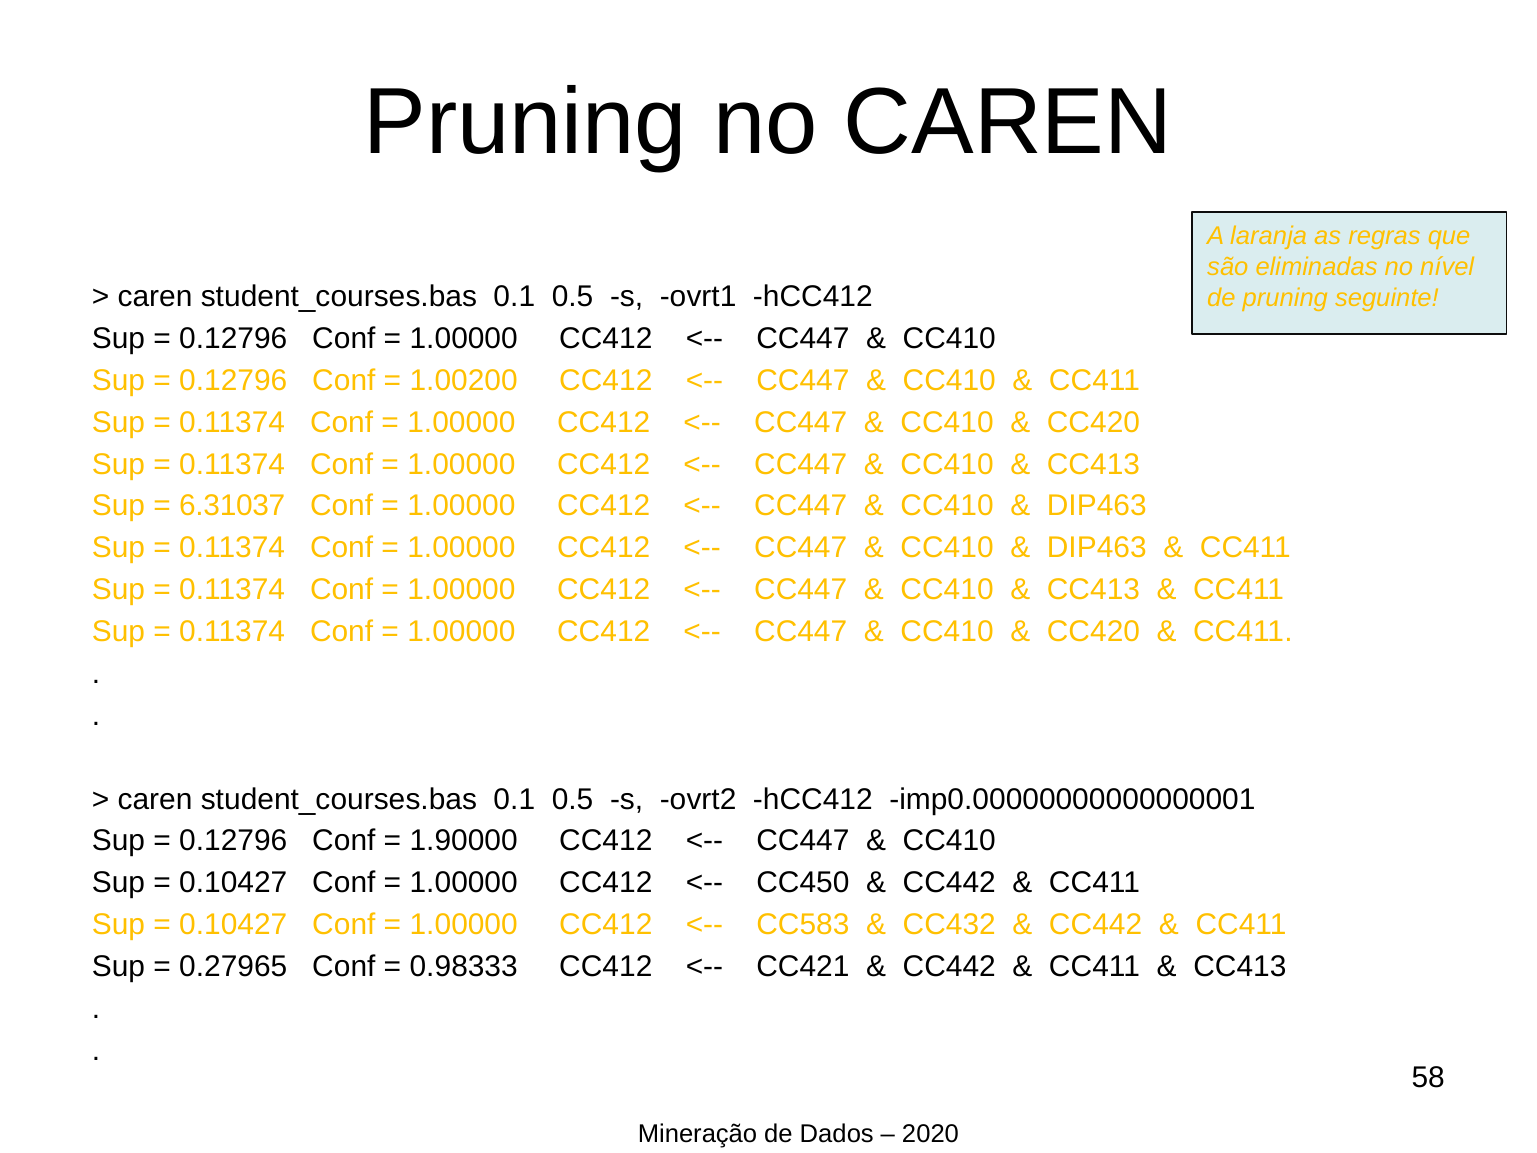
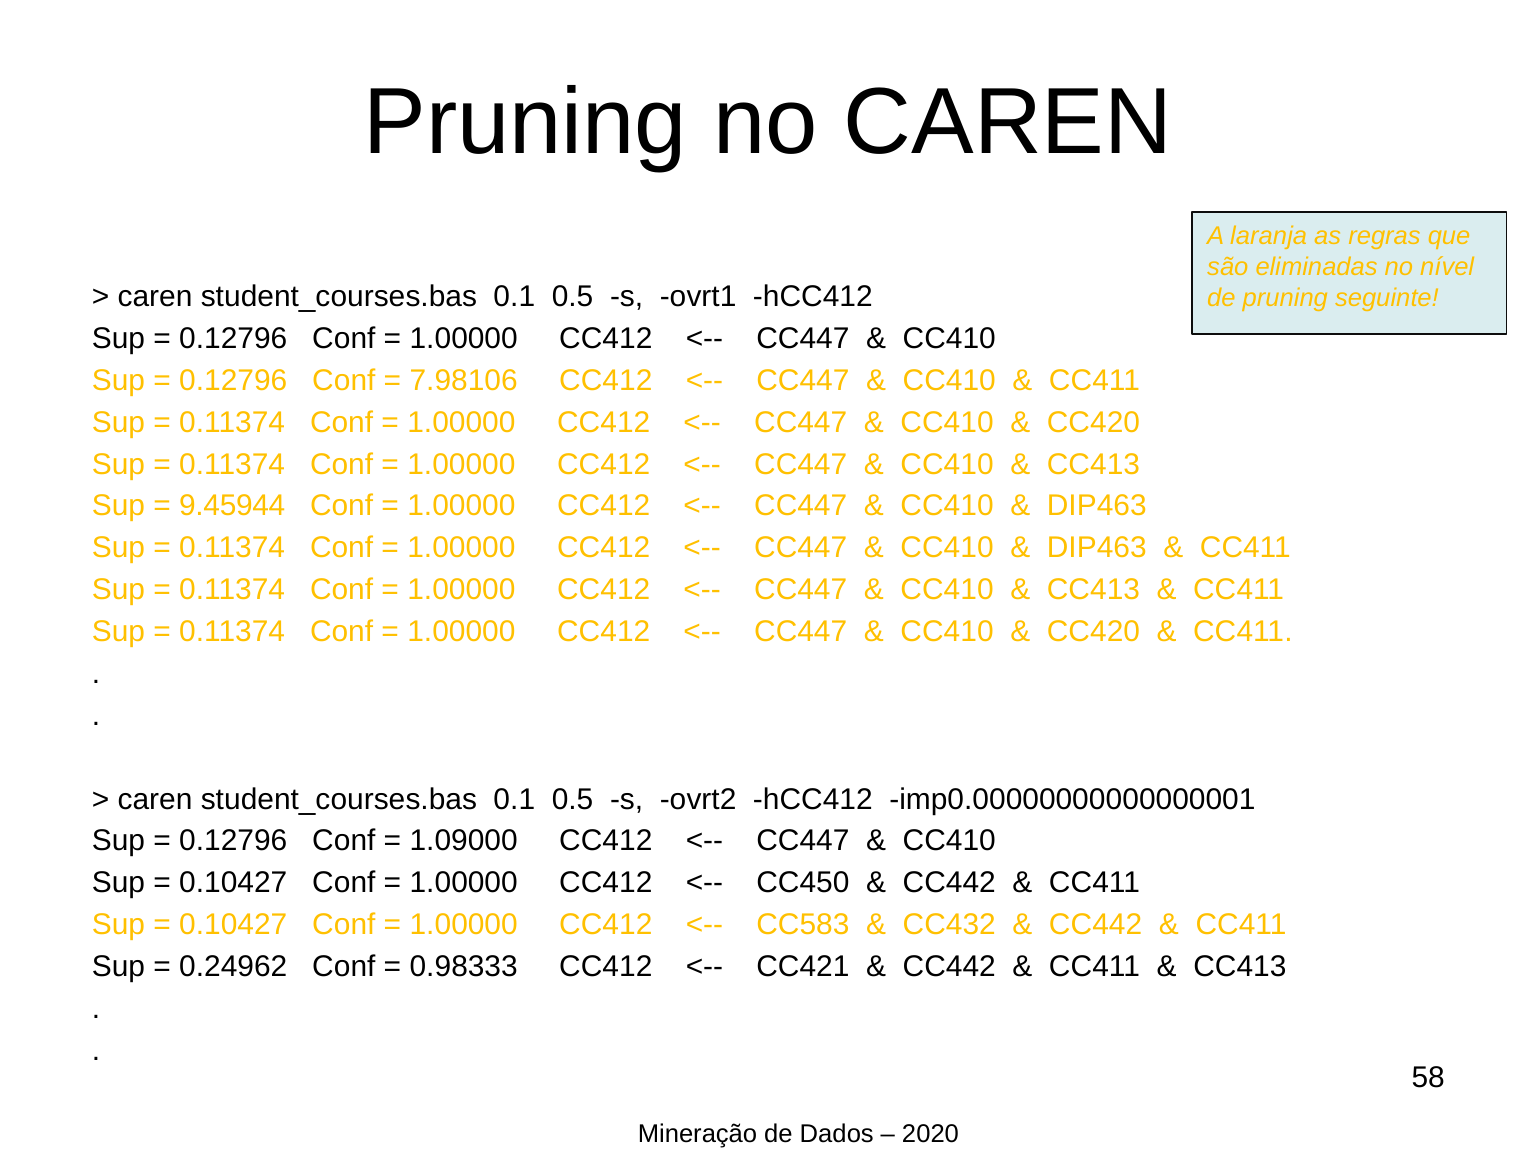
1.00200: 1.00200 -> 7.98106 (464, 380)
6.31037: 6.31037 -> 9.45944 (232, 506)
1.90000: 1.90000 -> 1.09000 (464, 841)
0.27965: 0.27965 -> 0.24962 (233, 967)
